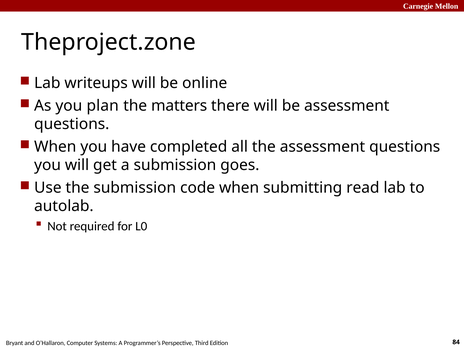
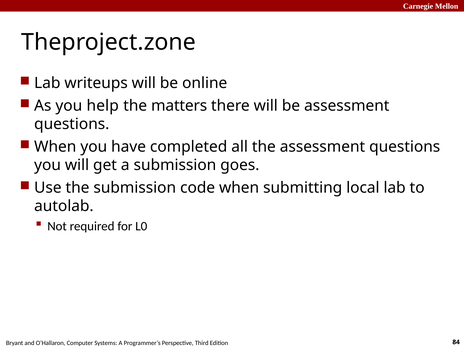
plan: plan -> help (103, 106)
read: read -> local (363, 188)
